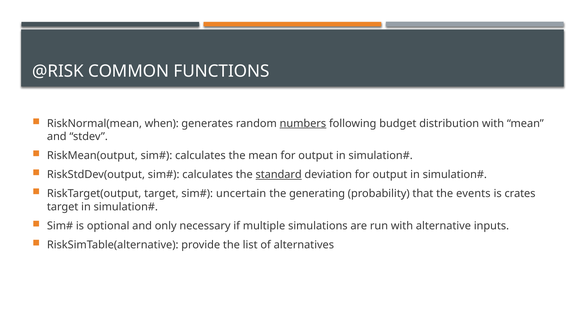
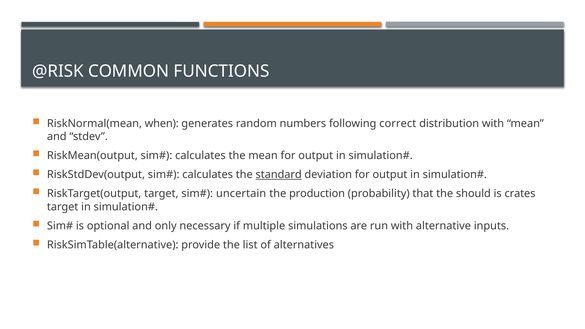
numbers underline: present -> none (303, 123)
budget: budget -> correct (398, 123)
generating: generating -> production (317, 194)
events: events -> should (473, 194)
